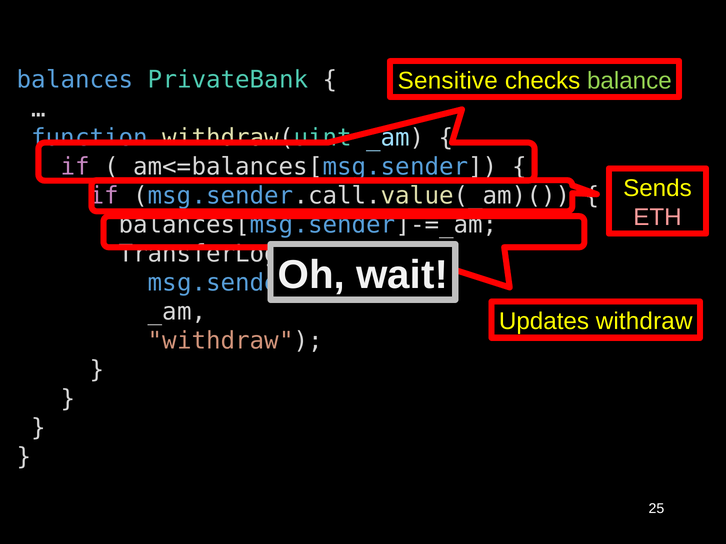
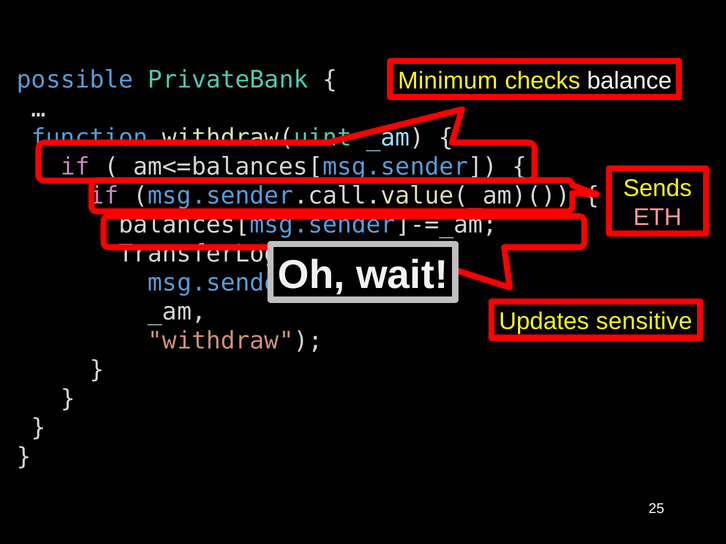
balances: balances -> possible (75, 80)
Sensitive: Sensitive -> Minimum (448, 81)
balance colour: light green -> white (629, 81)
Updates withdraw: withdraw -> sensitive (644, 322)
